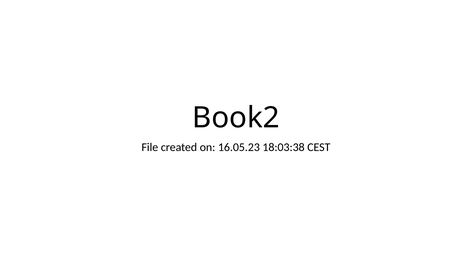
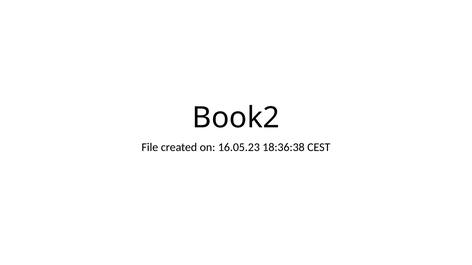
18:03:38: 18:03:38 -> 18:36:38 (284, 148)
